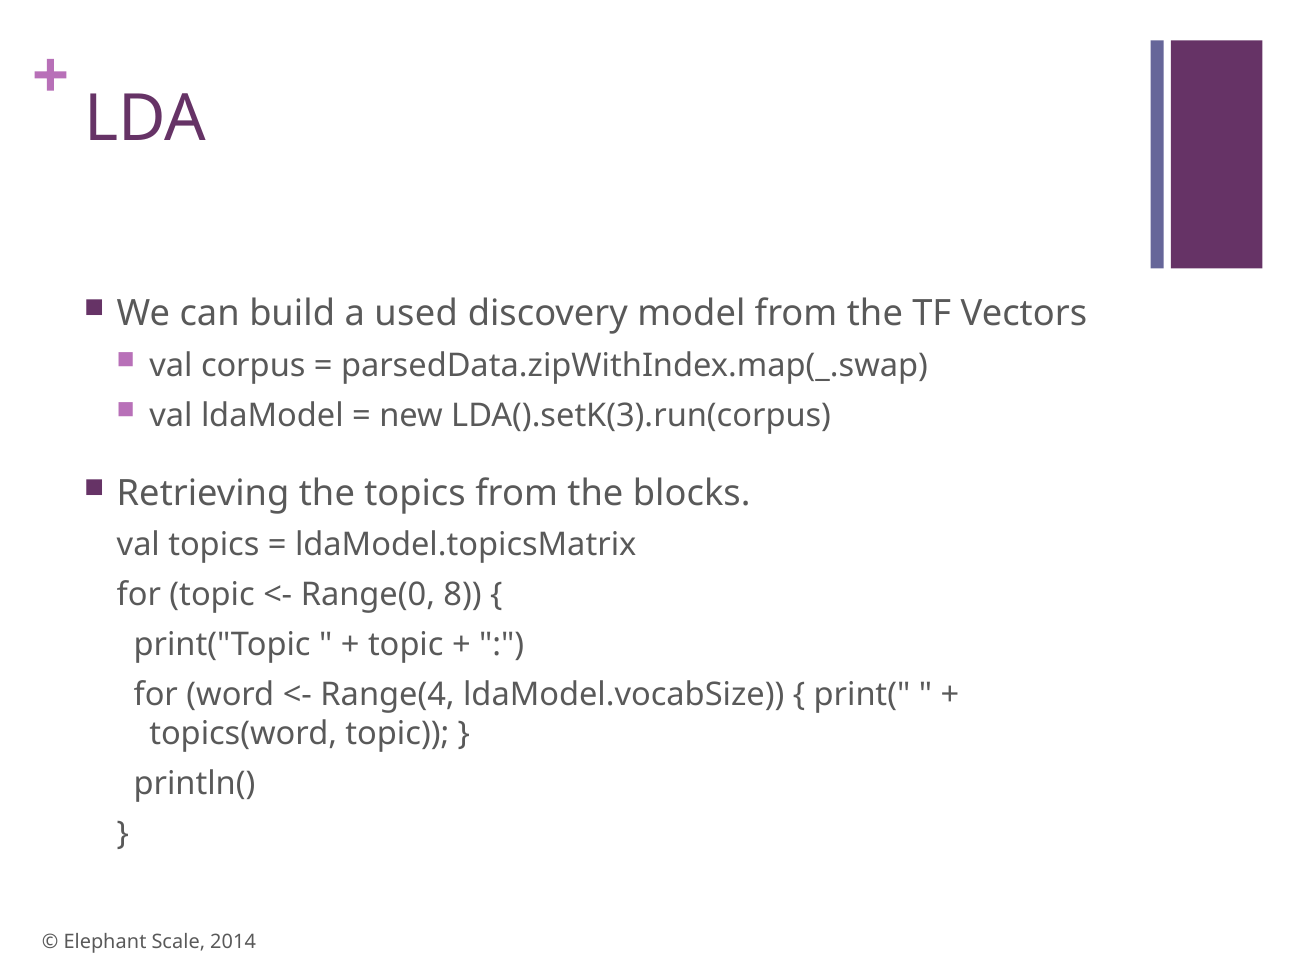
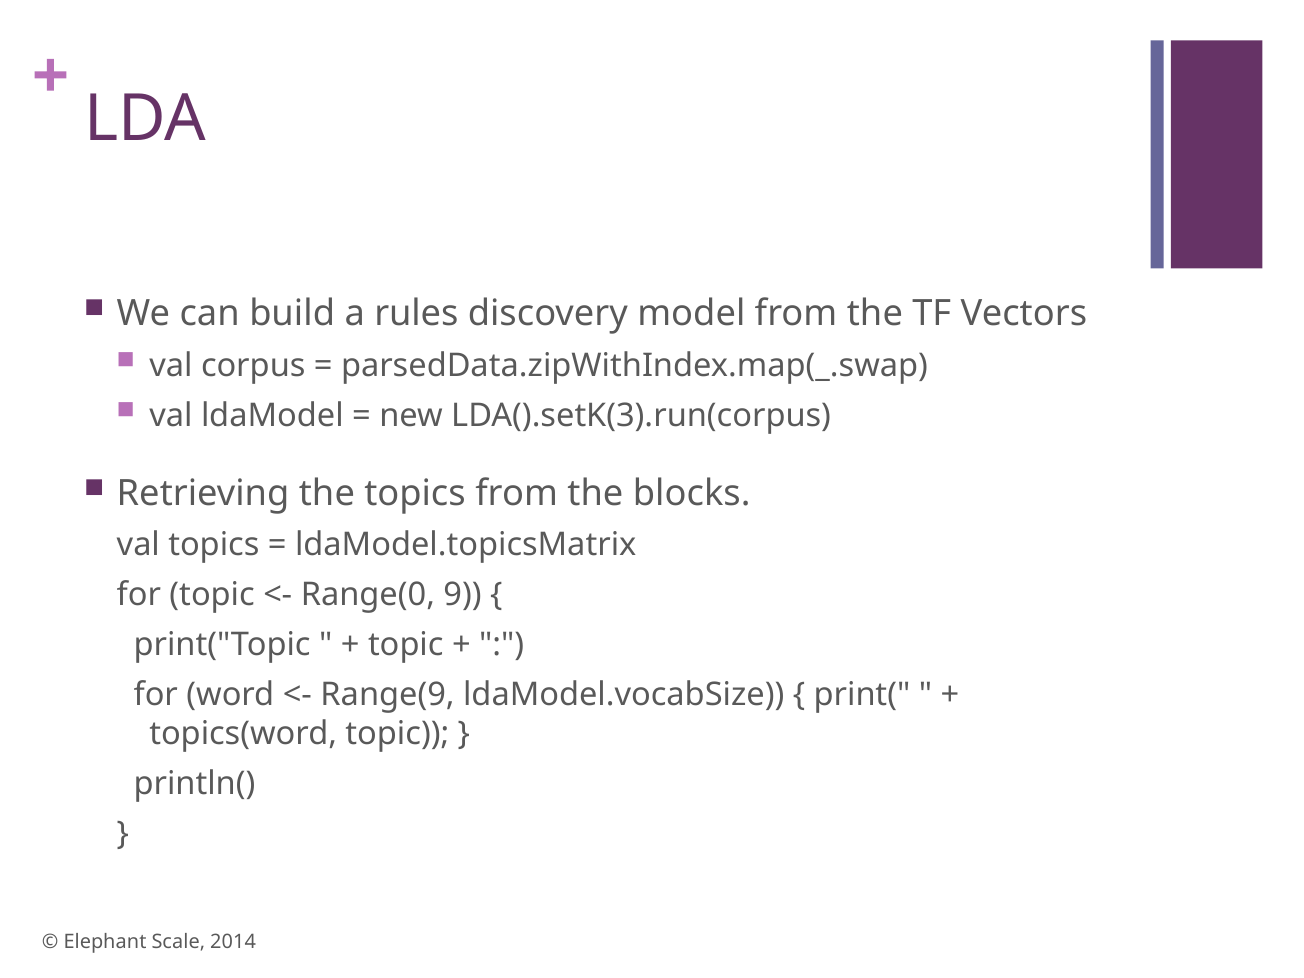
used: used -> rules (416, 313)
8: 8 -> 9 (463, 595)
Range(4: Range(4 -> Range(9 (388, 695)
